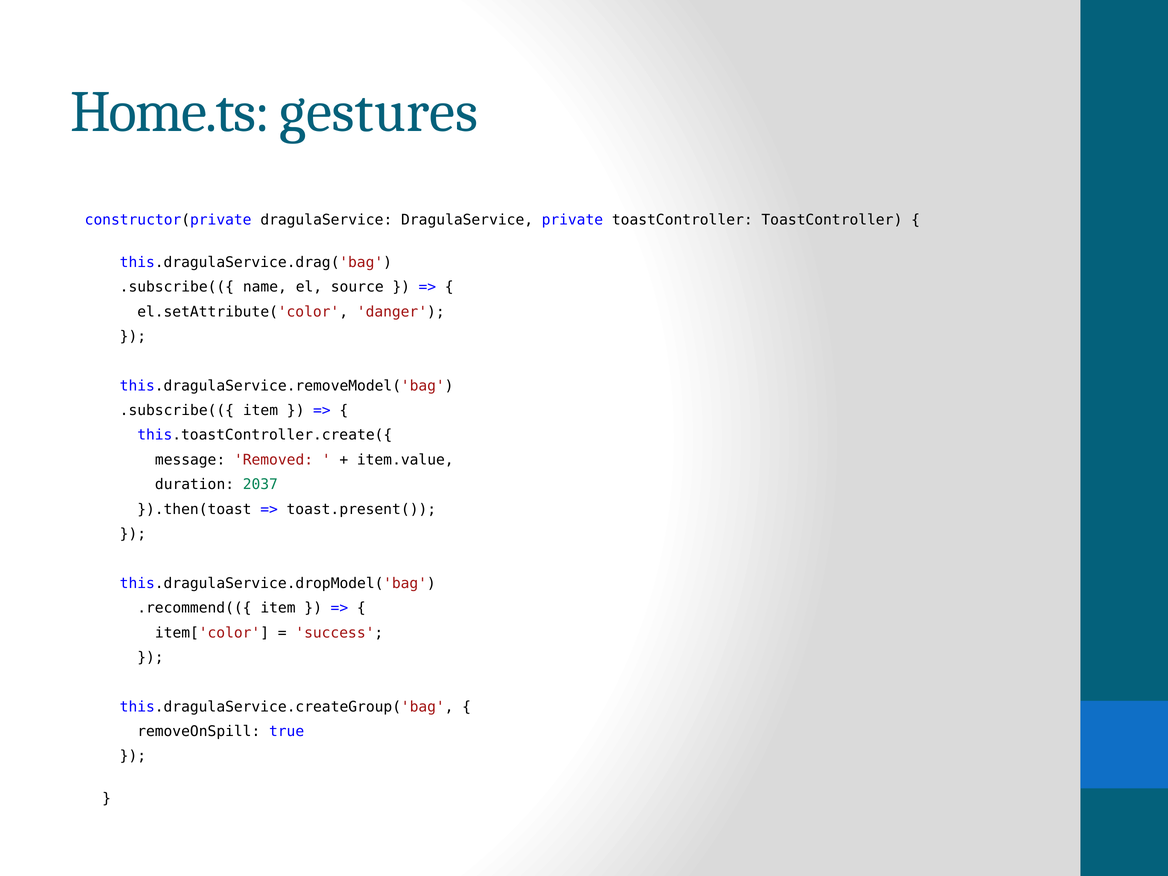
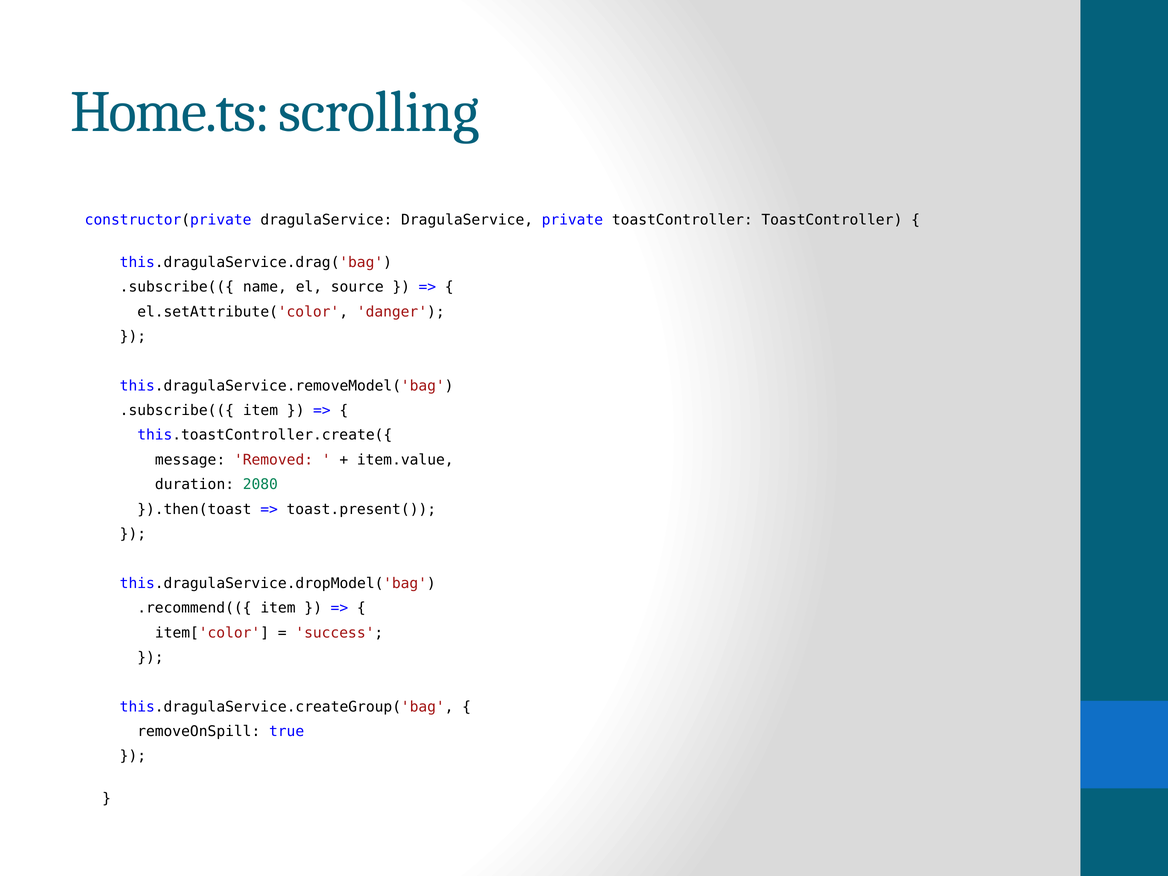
gestures: gestures -> scrolling (379, 112)
2037: 2037 -> 2080 (260, 485)
